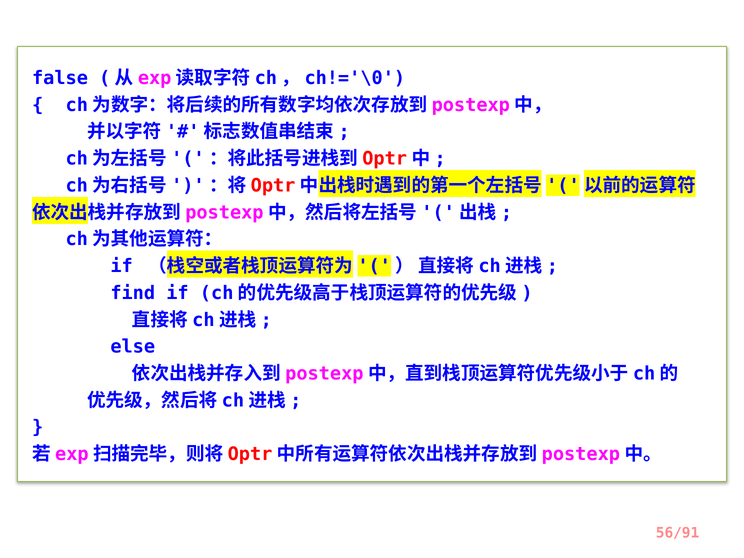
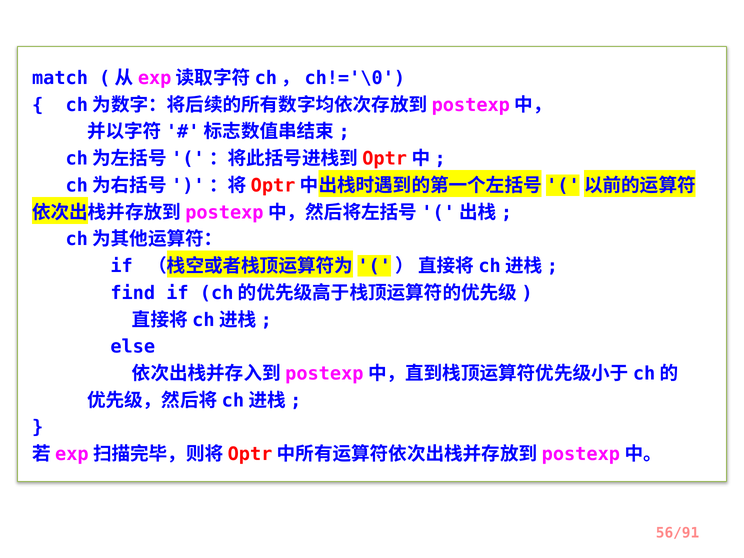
false: false -> match (60, 78)
